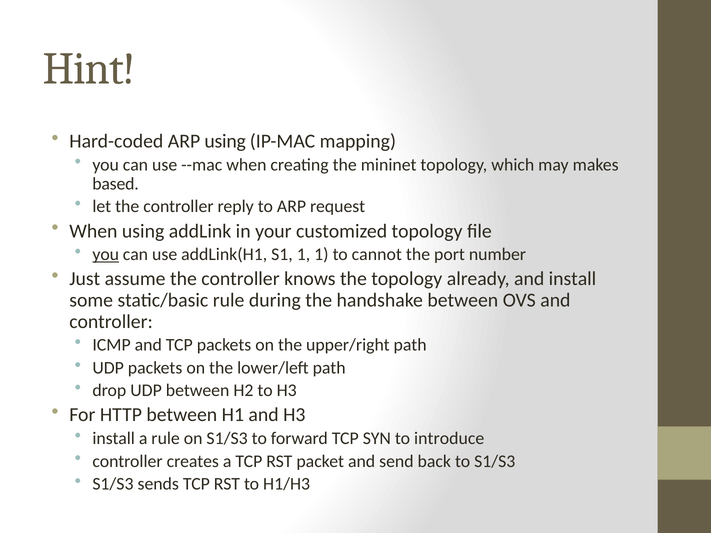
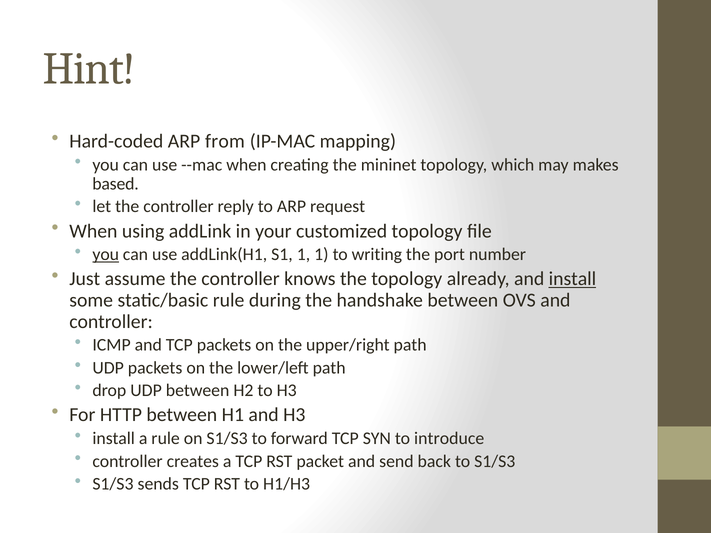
ARP using: using -> from (225, 141)
cannot: cannot -> writing (377, 255)
install underline: none -> present (572, 279)
